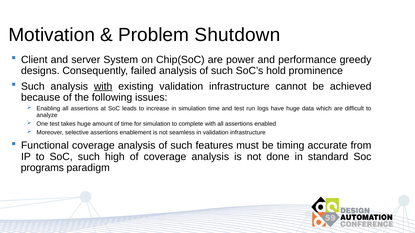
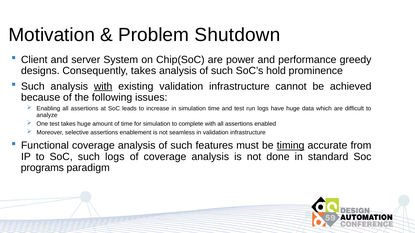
Consequently failed: failed -> takes (144, 71)
timing underline: none -> present (291, 146)
such high: high -> logs (115, 157)
